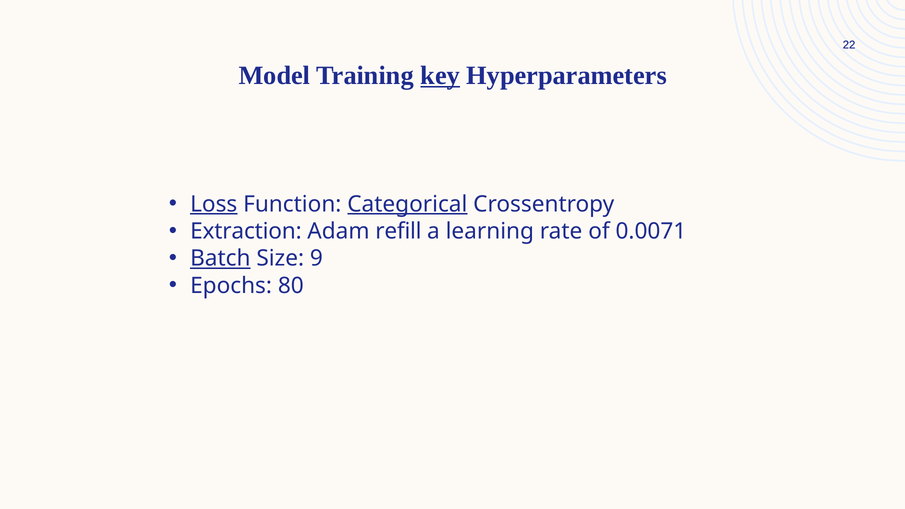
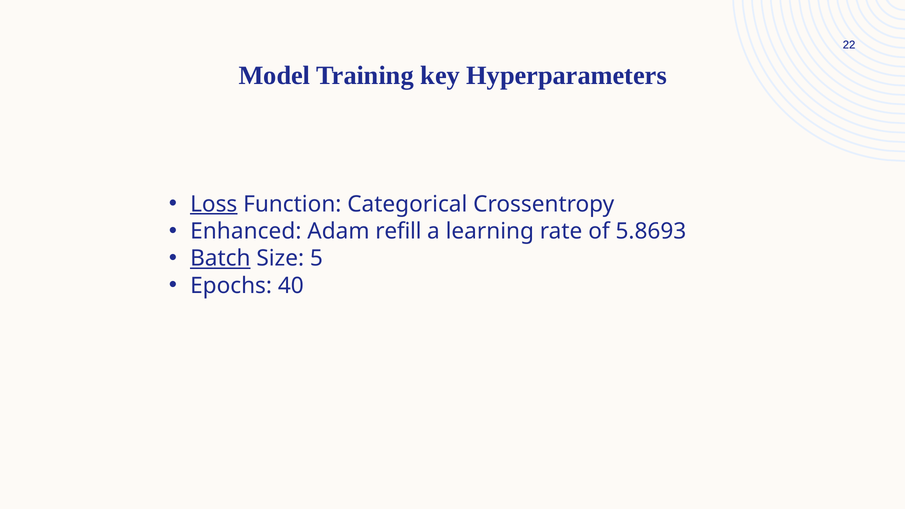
key underline: present -> none (440, 75)
Categorical underline: present -> none (407, 204)
Extraction: Extraction -> Enhanced (246, 231)
0.0071: 0.0071 -> 5.8693 (651, 231)
9: 9 -> 5 (316, 258)
80: 80 -> 40 (291, 286)
